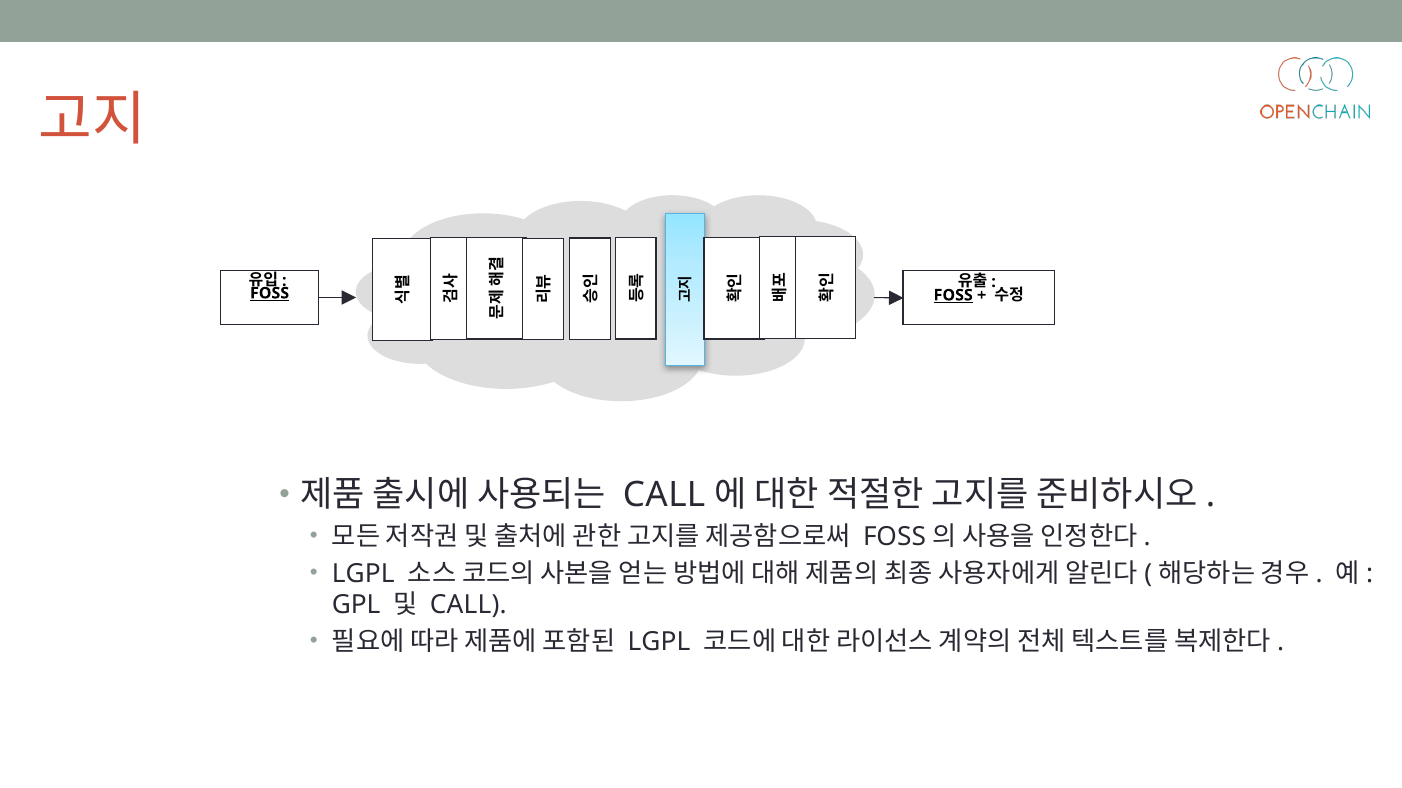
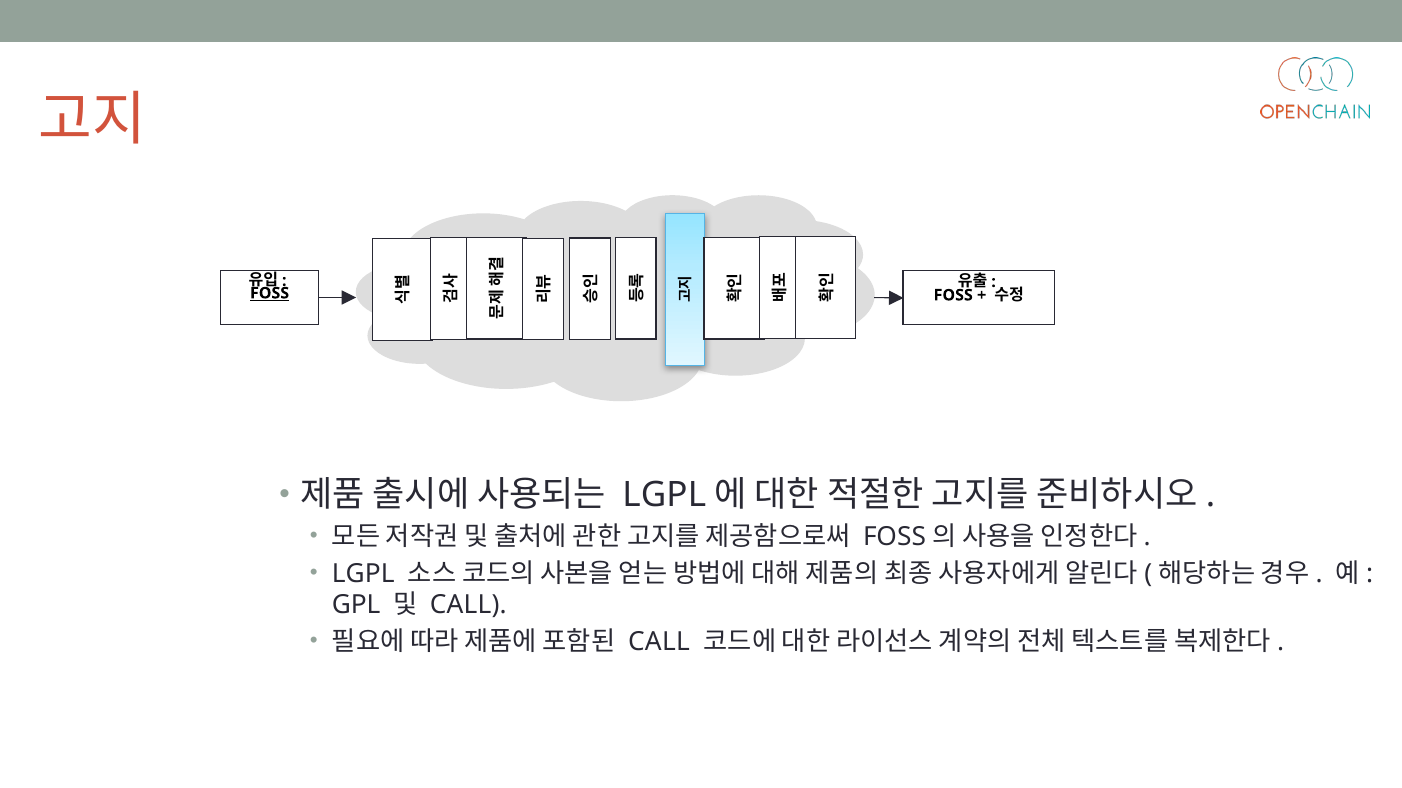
FOSS underline: present -> none (953, 295)
CALL: CALL -> LGPL (664, 496)
LGPL: LGPL -> CALL (659, 642)
